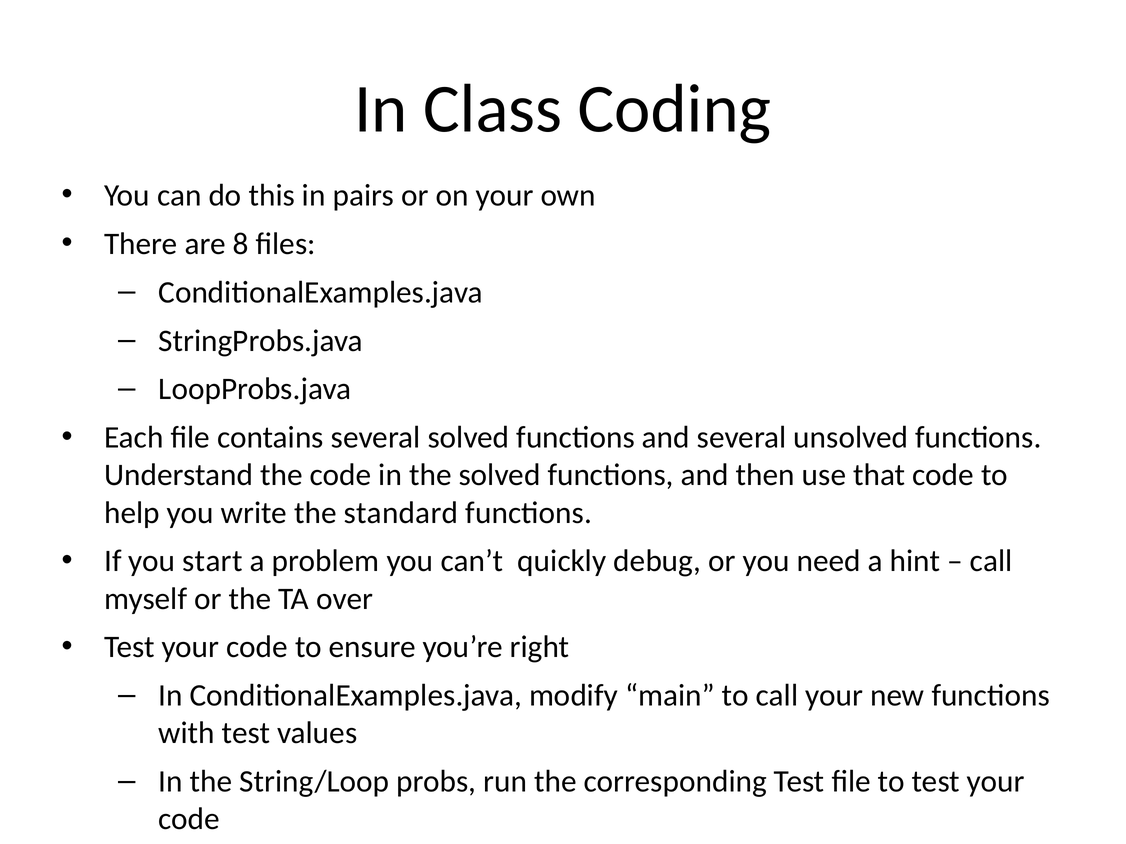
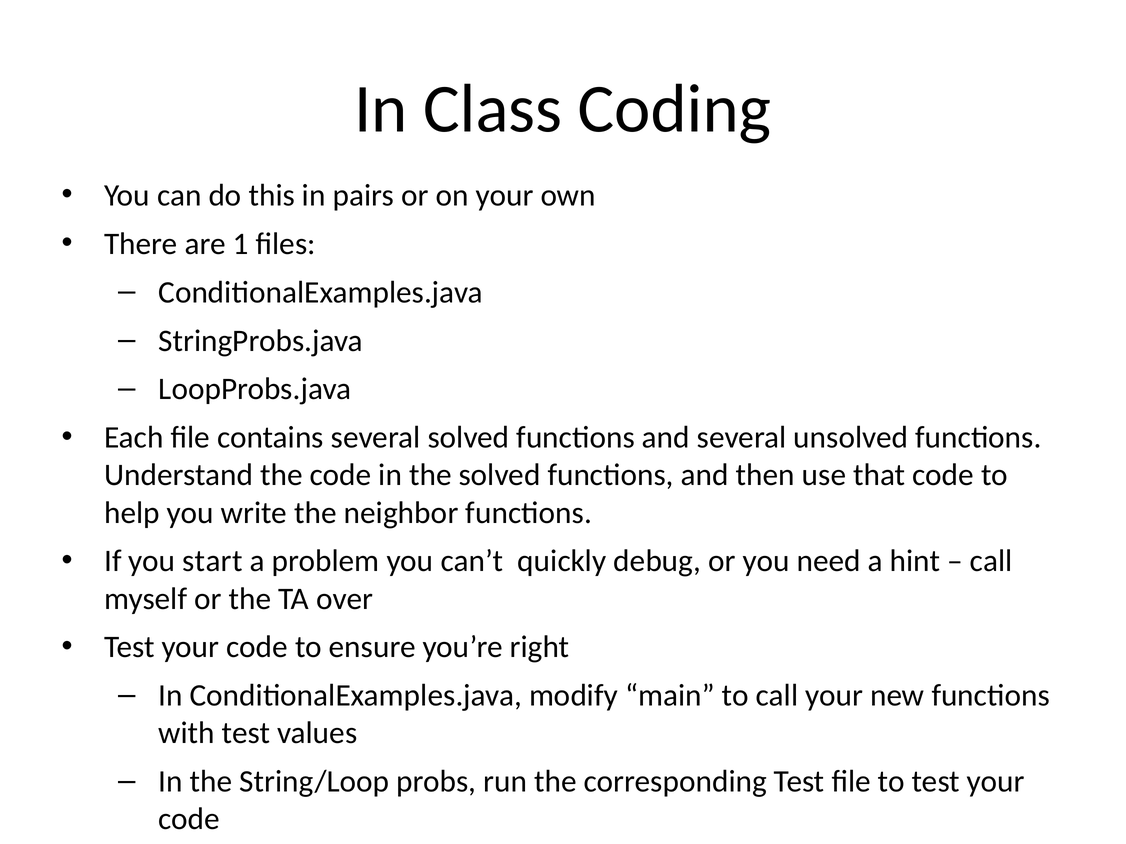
8: 8 -> 1 (241, 244)
standard: standard -> neighbor (401, 513)
